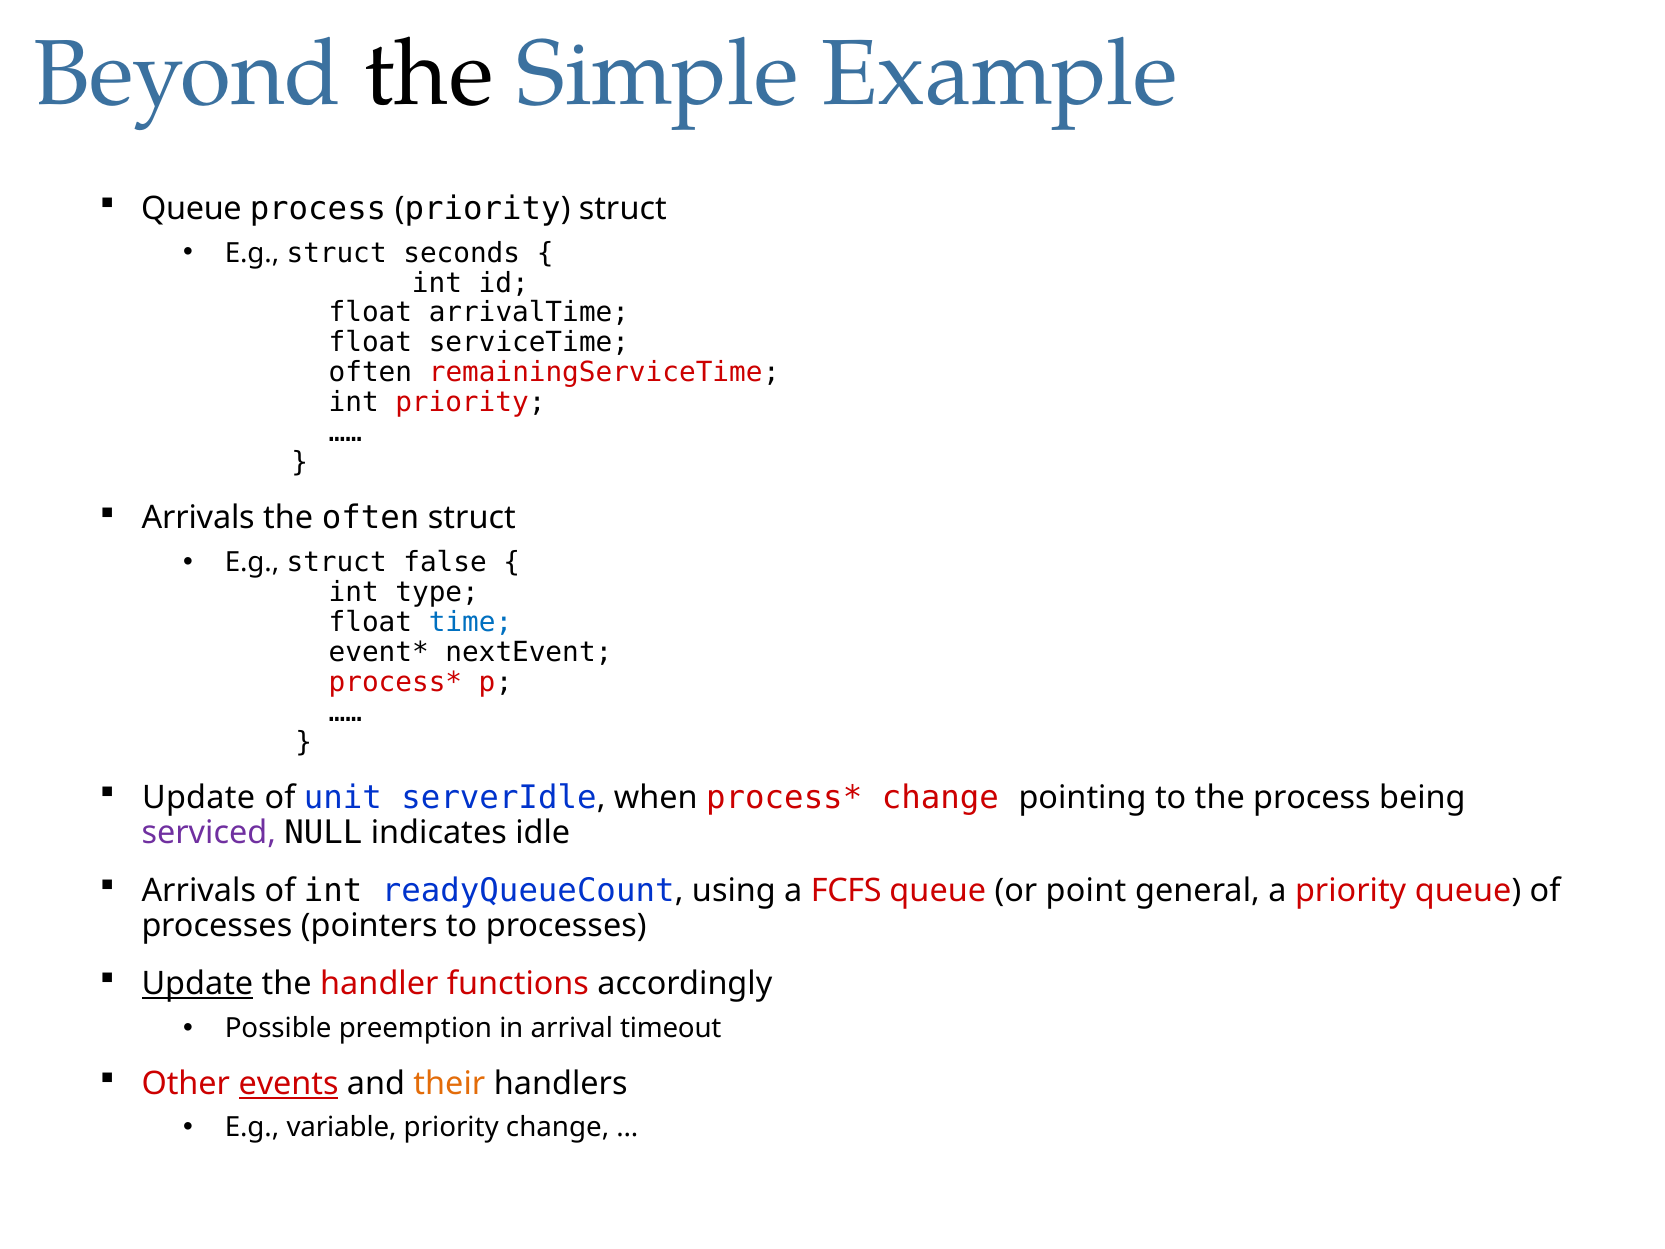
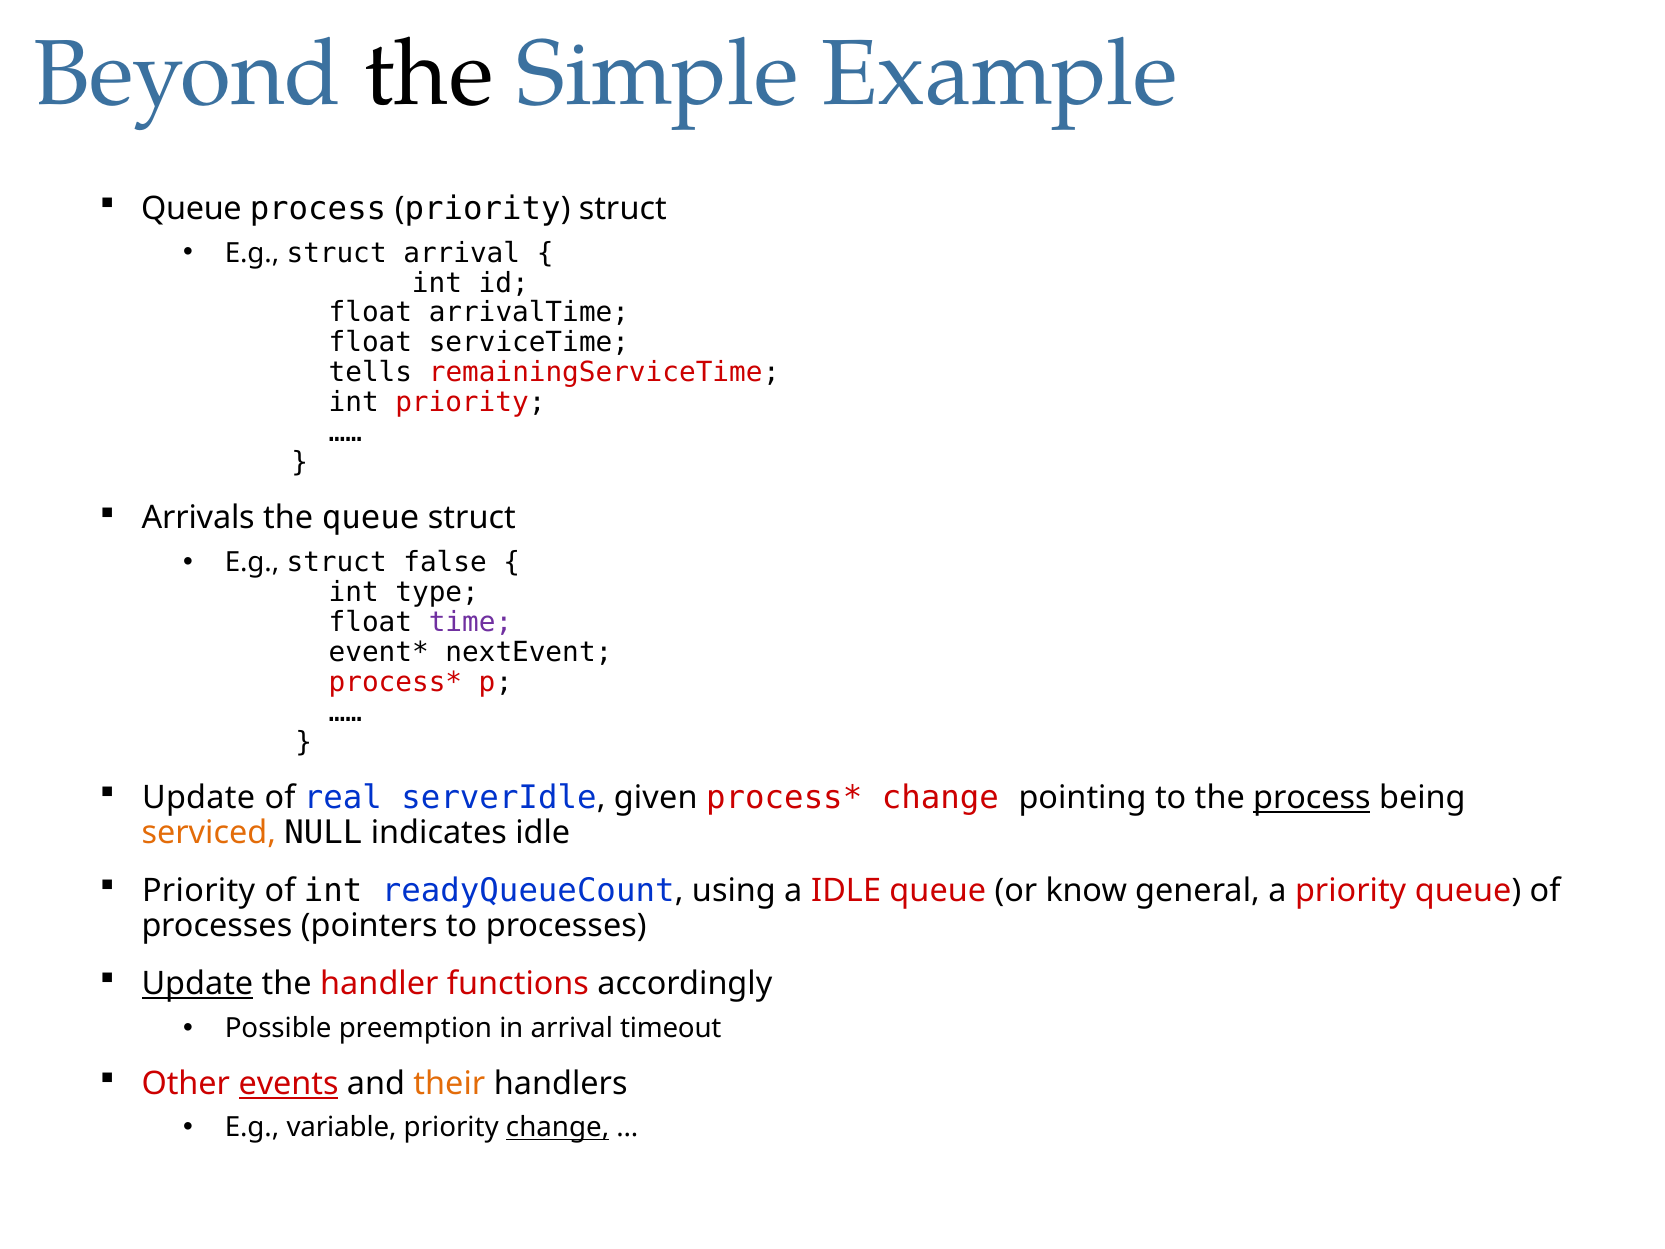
struct seconds: seconds -> arrival (462, 253)
often: often -> tells (370, 373)
the often: often -> queue (371, 518)
time colour: blue -> purple (471, 622)
unit: unit -> real (343, 797)
when: when -> given (656, 797)
process underline: none -> present (1312, 797)
serviced colour: purple -> orange (209, 832)
Arrivals: Arrivals -> Priority (199, 891)
a FCFS: FCFS -> IDLE (846, 891)
point: point -> know (1086, 891)
change underline: none -> present (558, 1128)
